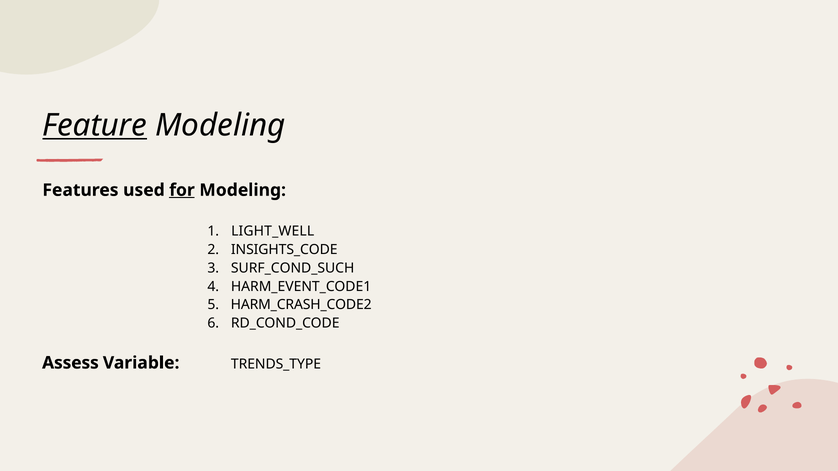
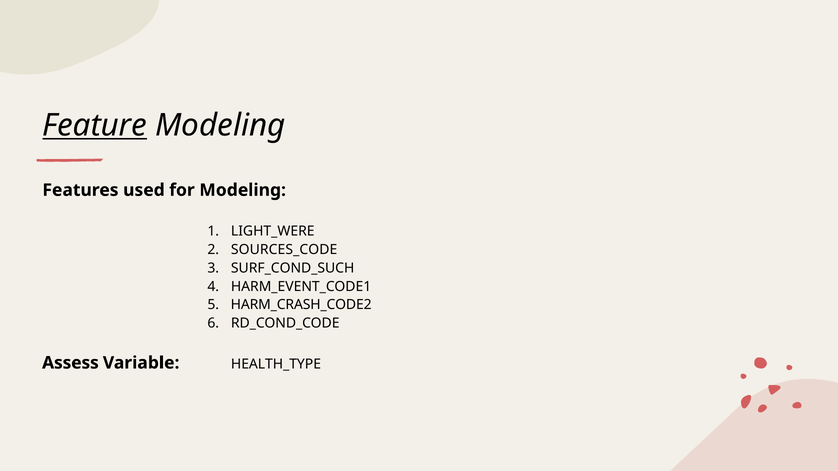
for underline: present -> none (182, 190)
LIGHT_WELL: LIGHT_WELL -> LIGHT_WERE (273, 231)
INSIGHTS_CODE: INSIGHTS_CODE -> SOURCES_CODE (284, 250)
TRENDS_TYPE: TRENDS_TYPE -> HEALTH_TYPE (276, 364)
